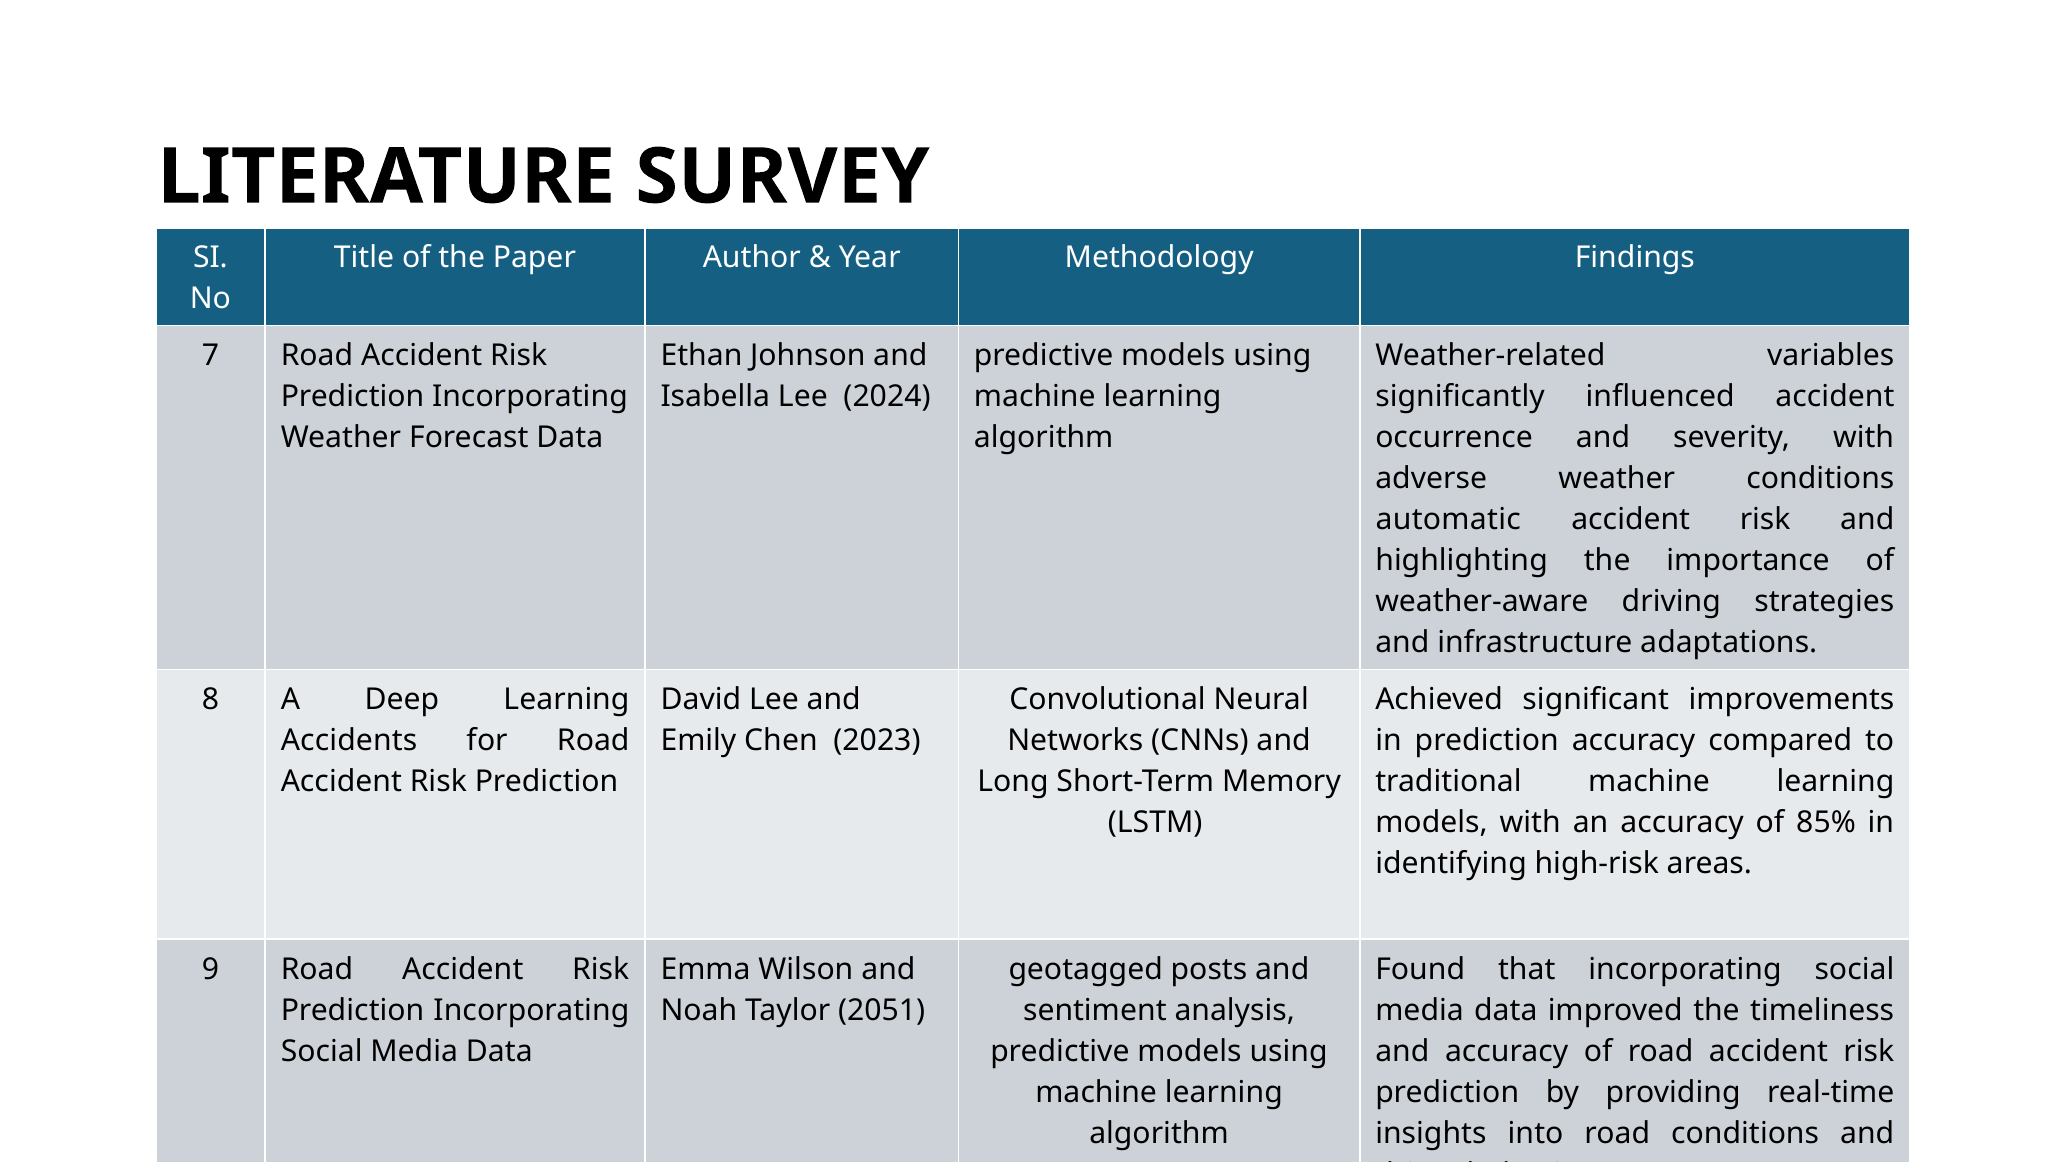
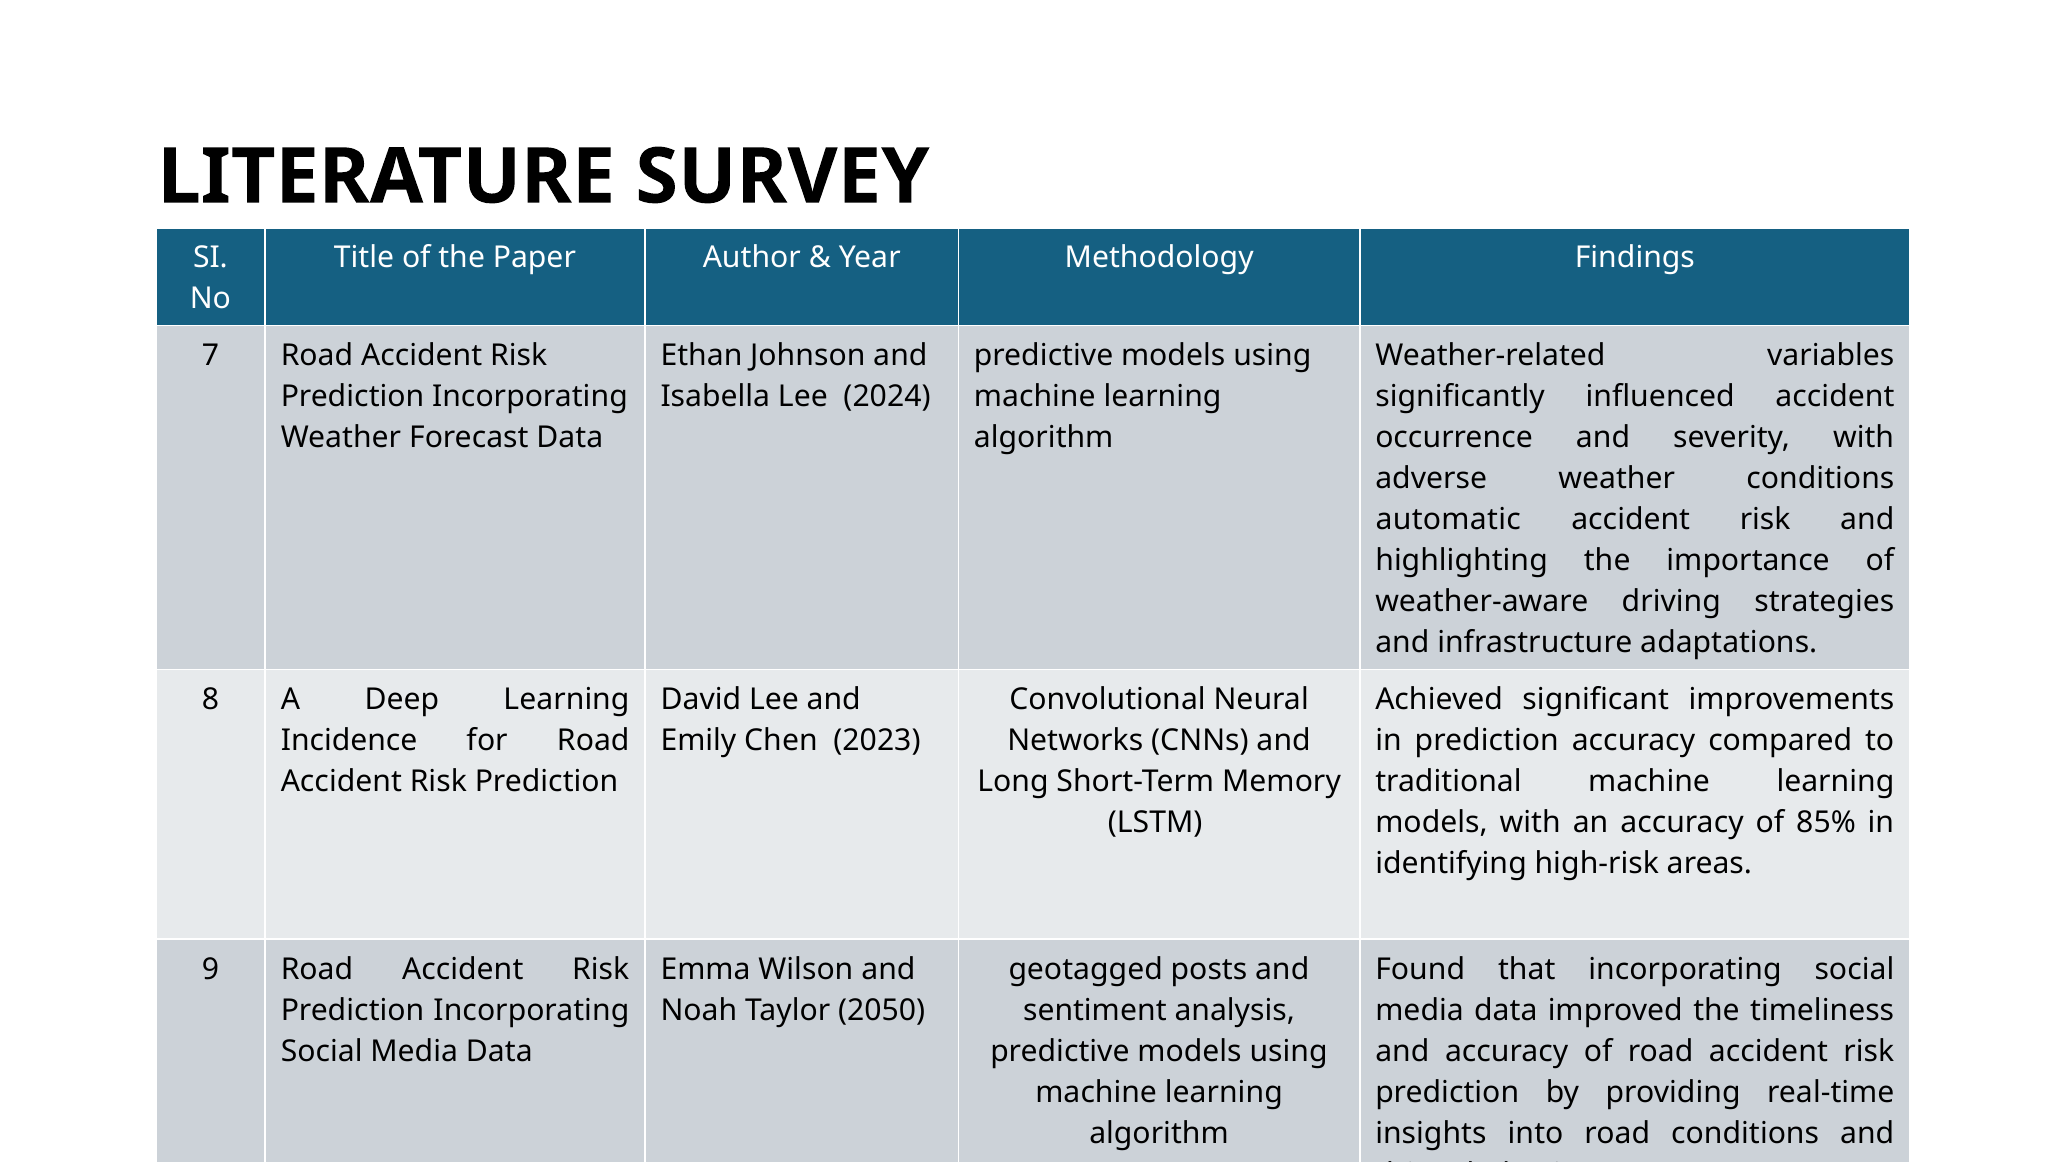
Accidents: Accidents -> Incidence (349, 741)
2051: 2051 -> 2050 (882, 1010)
